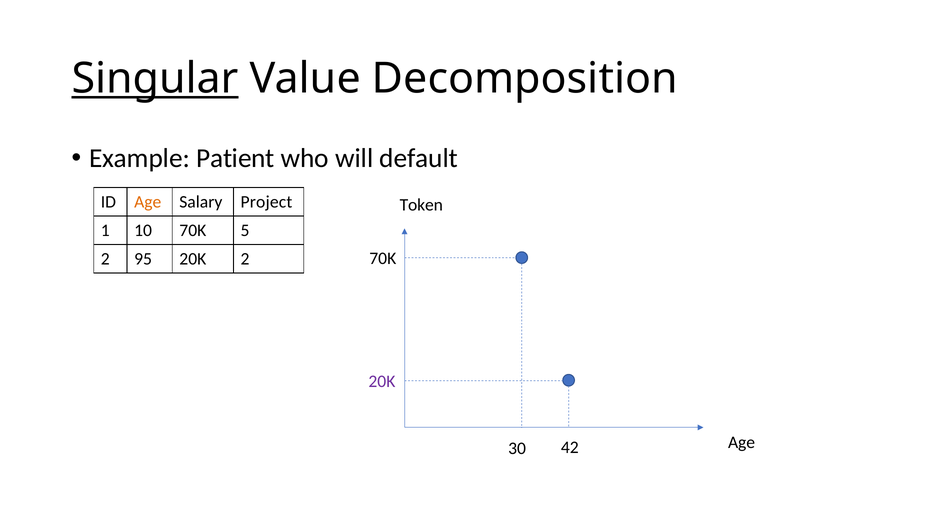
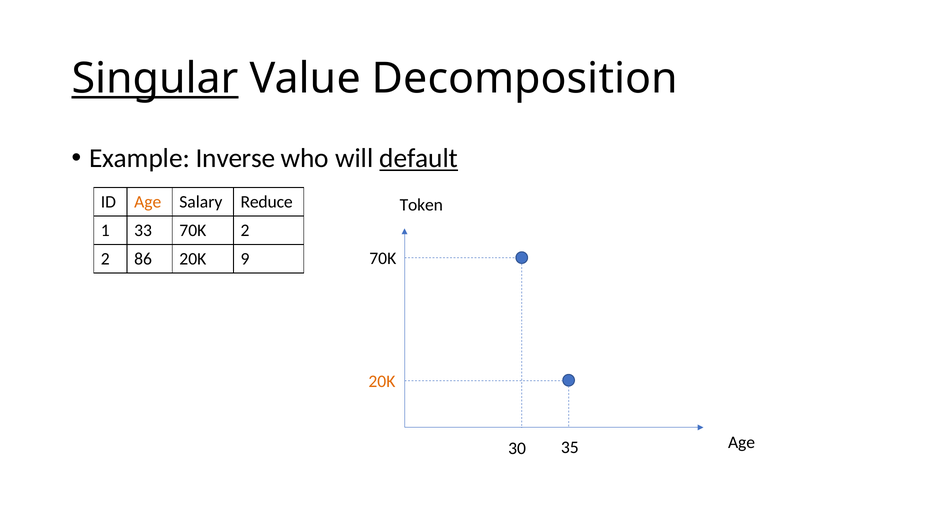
Patient: Patient -> Inverse (235, 159)
default underline: none -> present (419, 159)
Project: Project -> Reduce (267, 202)
10: 10 -> 33 (143, 231)
70K 5: 5 -> 2 (245, 231)
95: 95 -> 86 (143, 259)
20K 2: 2 -> 9 (245, 259)
20K colour: purple -> orange (382, 382)
42: 42 -> 35 (570, 448)
